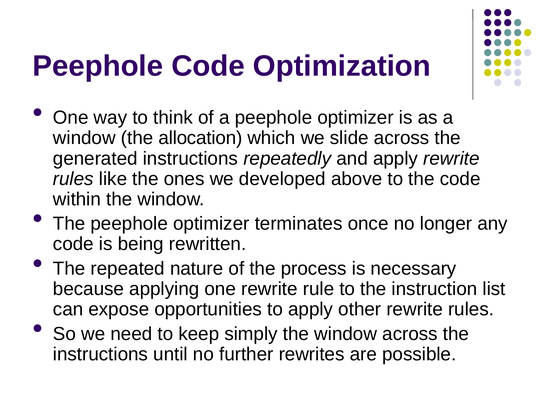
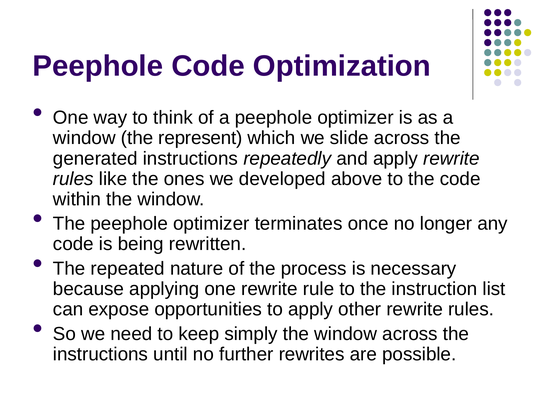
allocation: allocation -> represent (200, 138)
